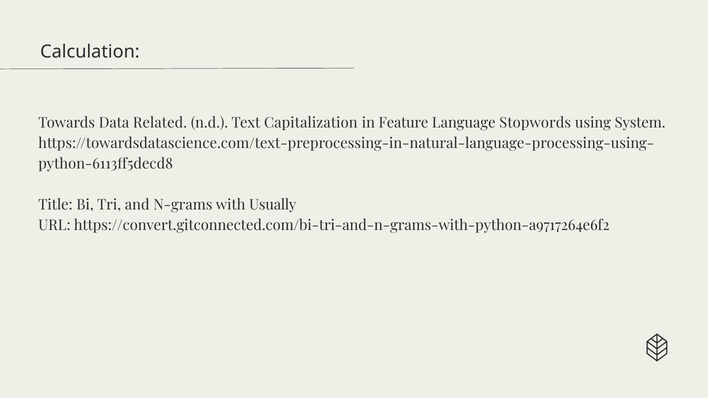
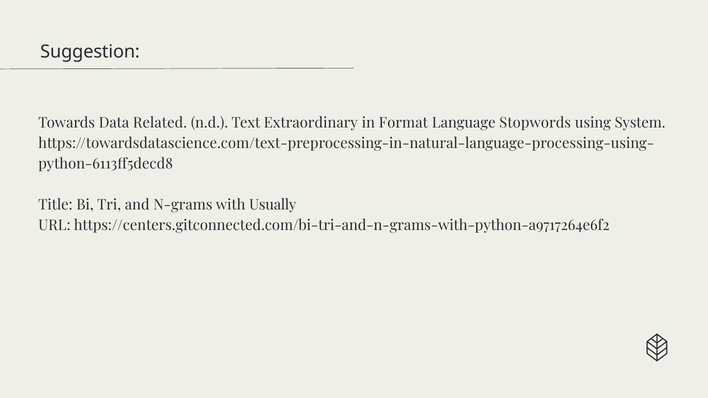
Calculation: Calculation -> Suggestion (90, 52)
Capitalization: Capitalization -> Extraordinary (311, 123)
Feature: Feature -> Format (403, 123)
https://convert.gitconnected.com/bi-tri-and-n-grams-with-python-a9717264e6f2: https://convert.gitconnected.com/bi-tri-and-n-grams-with-python-a9717264e6f2 -> https://centers.gitconnected.com/bi-tri-and-n-grams-with-python-a9717264e6f2 (342, 226)
